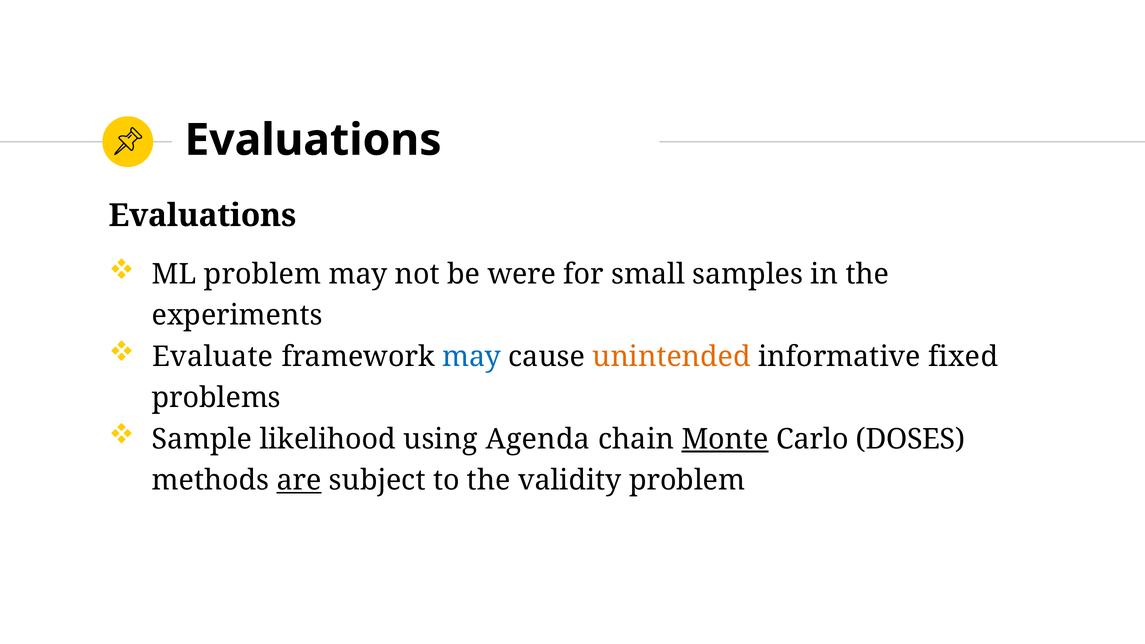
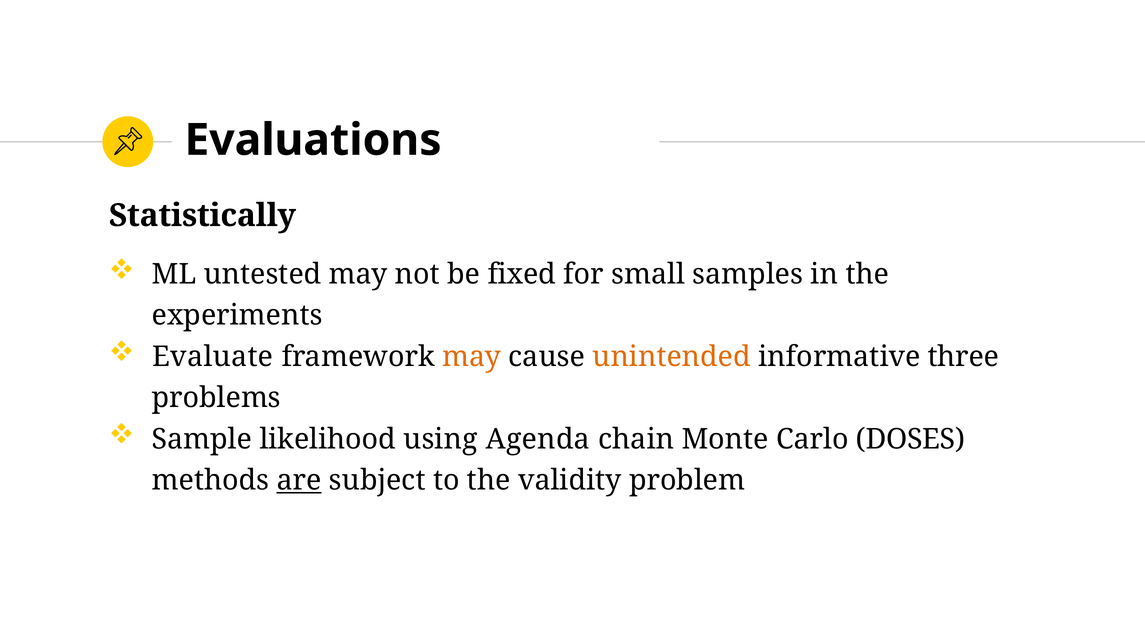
Evaluations: Evaluations -> Statistically (202, 216)
ML problem: problem -> untested (263, 274)
were: were -> fixed (522, 274)
may colour: blue -> orange (472, 357)
fixed: fixed -> three (963, 357)
Monte underline: present -> none (725, 439)
